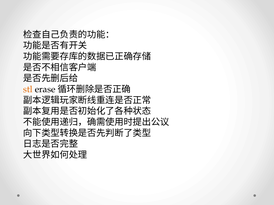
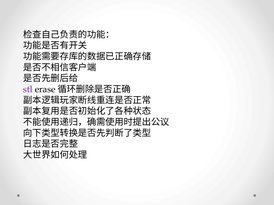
stl colour: orange -> purple (28, 89)
